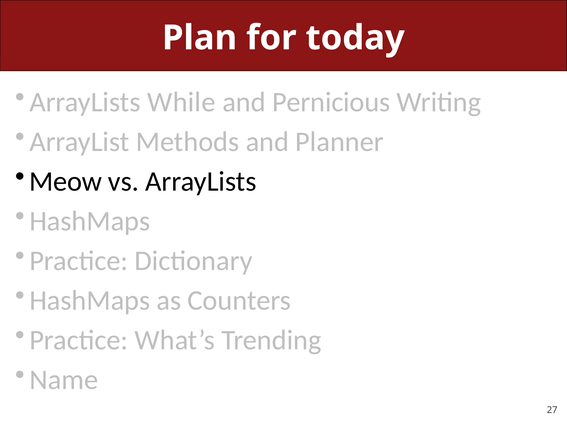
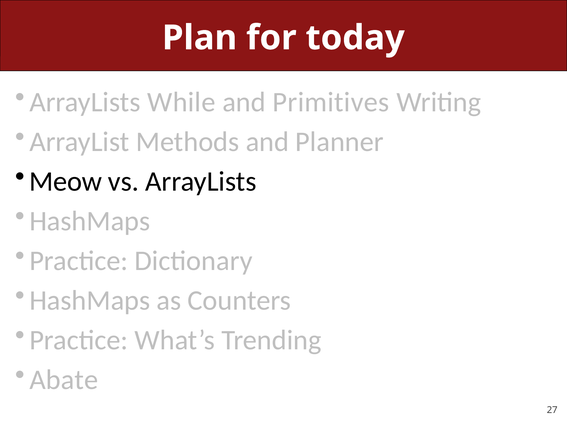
Pernicious: Pernicious -> Primitives (331, 102)
Name: Name -> Abate (64, 380)
